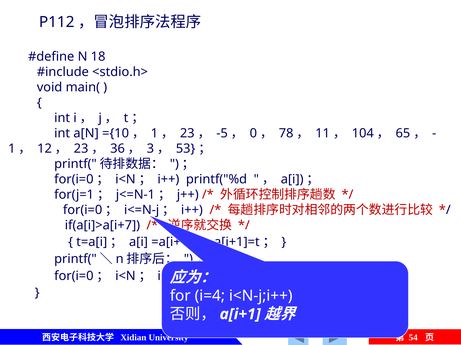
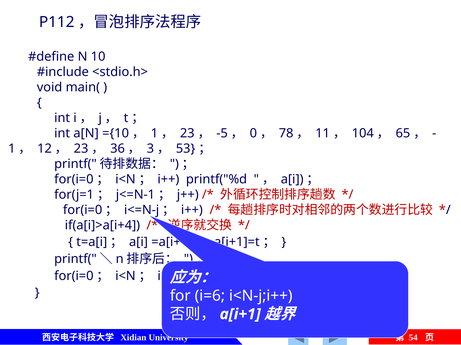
18: 18 -> 10 (98, 57)
if(a[i]>a[i+7: if(a[i]>a[i+7 -> if(a[i]>a[i+4 (102, 226)
i=4: i=4 -> i=6 (210, 296)
